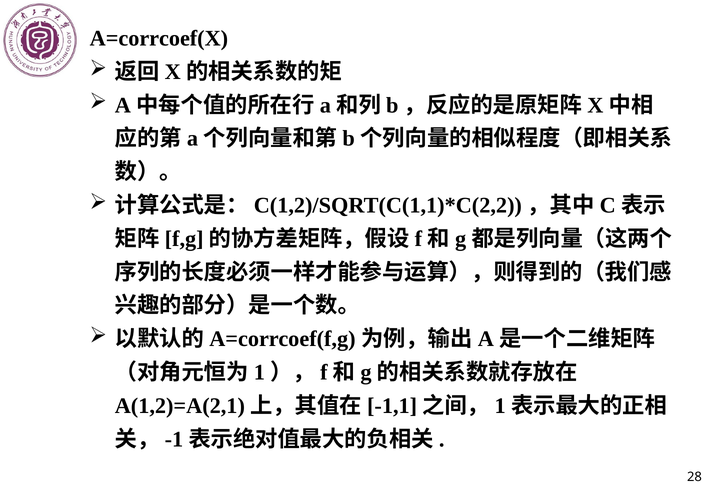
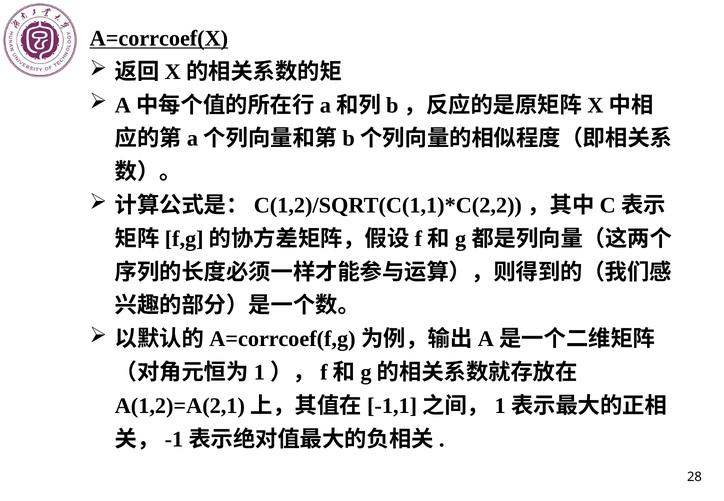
A=corrcoef(X underline: none -> present (159, 38)
